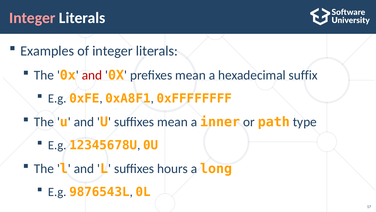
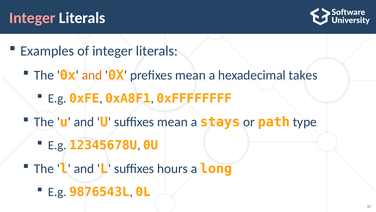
and colour: red -> orange (92, 75)
suffix: suffix -> takes (303, 75)
inner: inner -> stays (220, 122)
